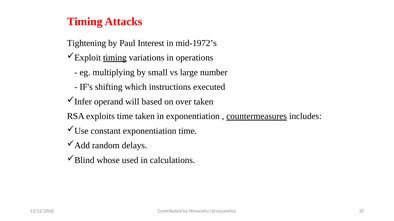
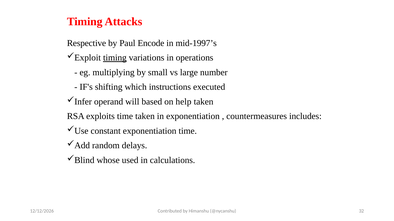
Tightening: Tightening -> Respective (87, 43)
Interest: Interest -> Encode (151, 43)
mid-1972’s: mid-1972’s -> mid-1997’s (196, 43)
over: over -> help (184, 102)
countermeasures underline: present -> none (257, 117)
